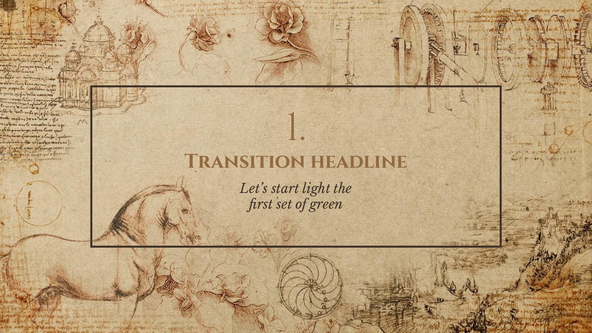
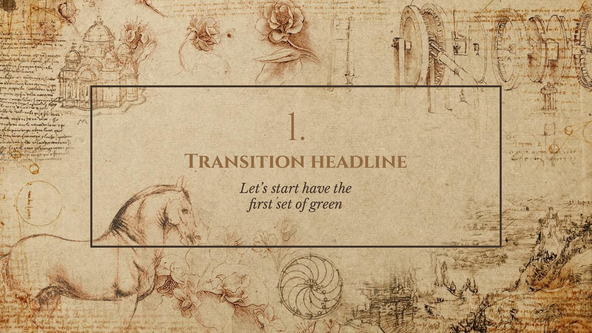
light: light -> have (317, 189)
